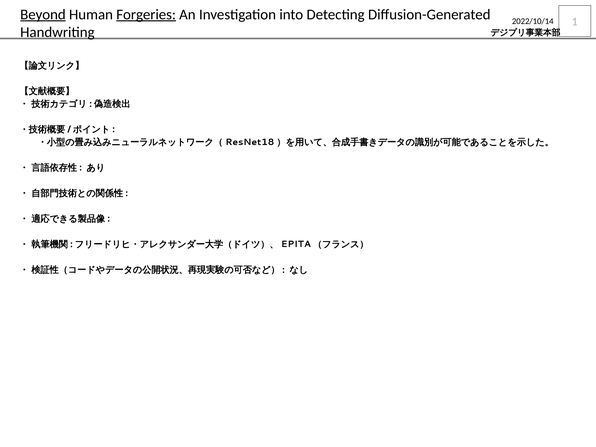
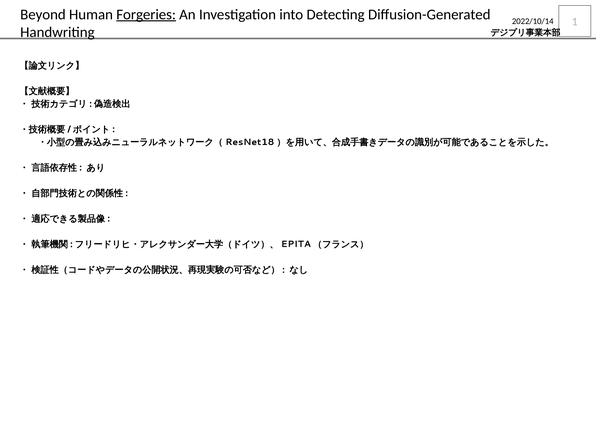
Beyond underline: present -> none (43, 14)
